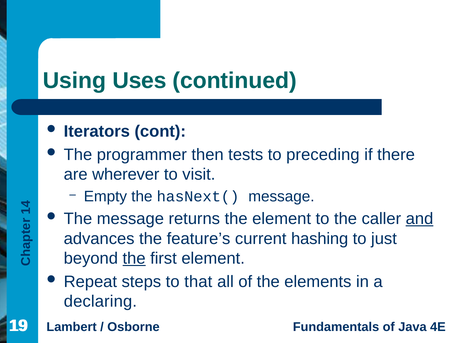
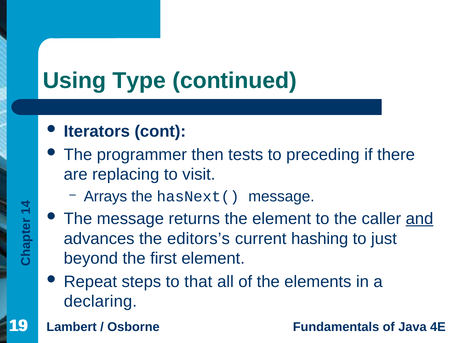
Uses: Uses -> Type (139, 81)
wherever: wherever -> replacing (126, 175)
Empty: Empty -> Arrays (105, 197)
feature’s: feature’s -> editors’s (198, 239)
the underline: present -> none (134, 259)
